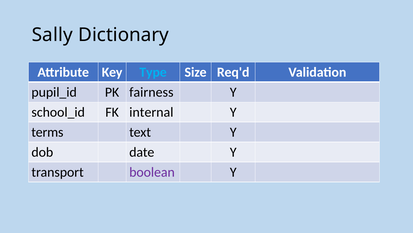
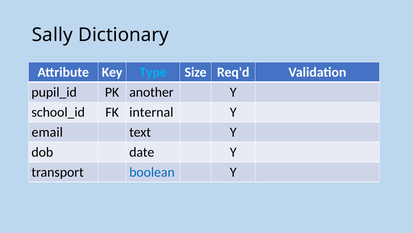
fairness: fairness -> another (151, 92)
terms: terms -> email (47, 132)
boolean colour: purple -> blue (152, 172)
